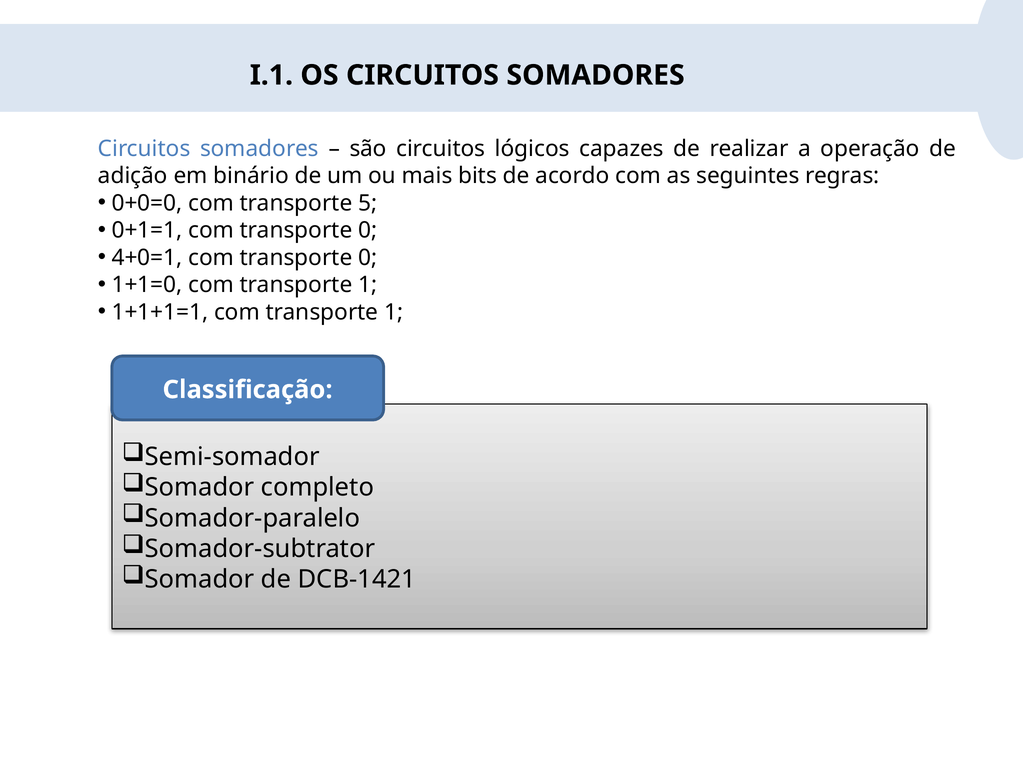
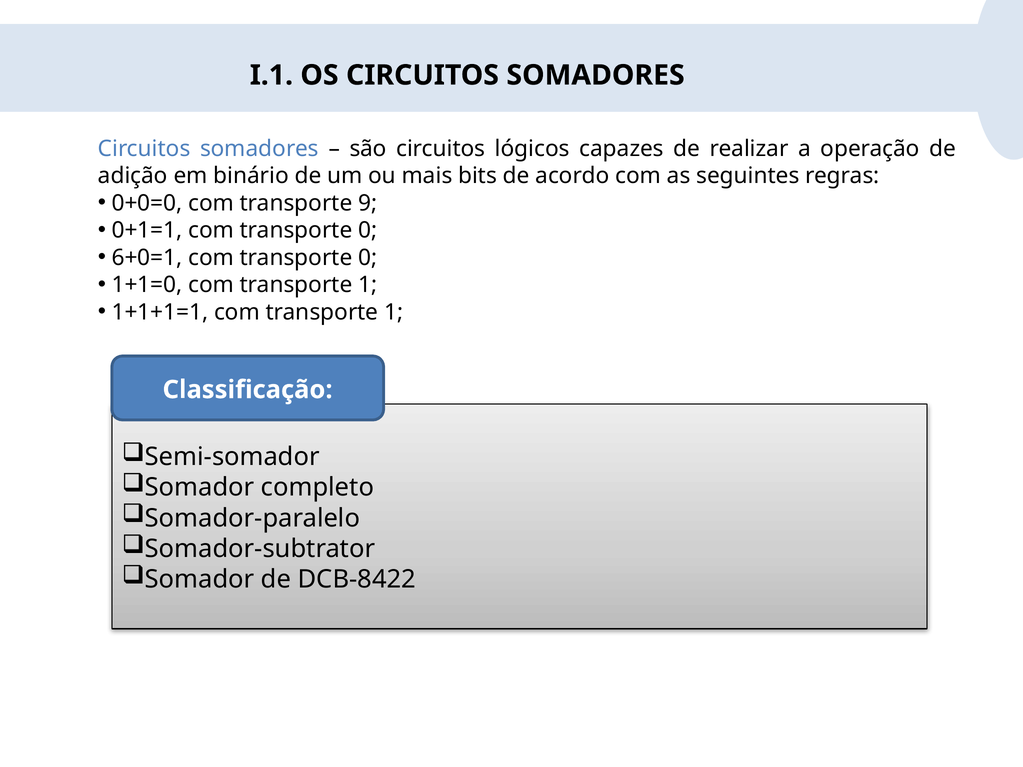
5: 5 -> 9 (368, 203)
4+0=1: 4+0=1 -> 6+0=1 (147, 258)
DCB-1421: DCB-1421 -> DCB-8422 (357, 580)
